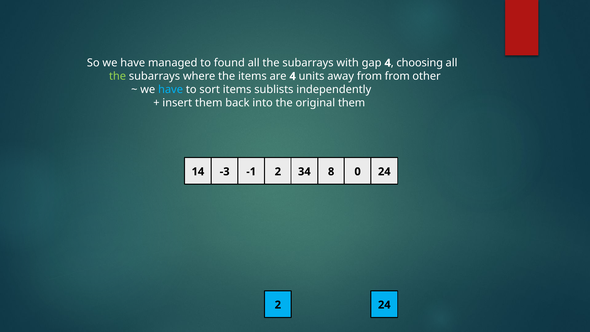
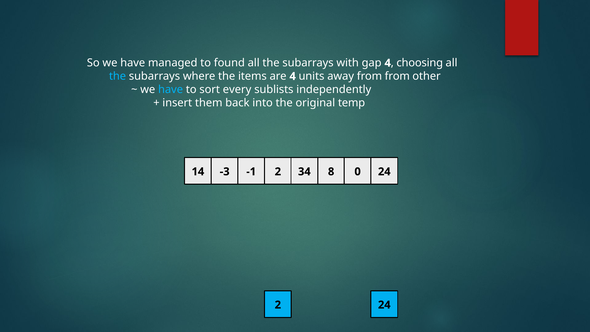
the colour: light green -> light blue (118, 76)
sort items: items -> every (237, 90)
original them: them -> temp (352, 103)
